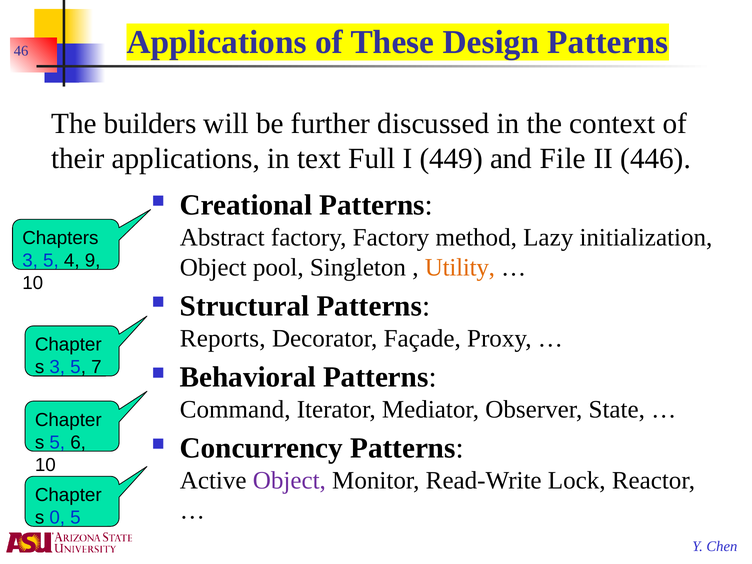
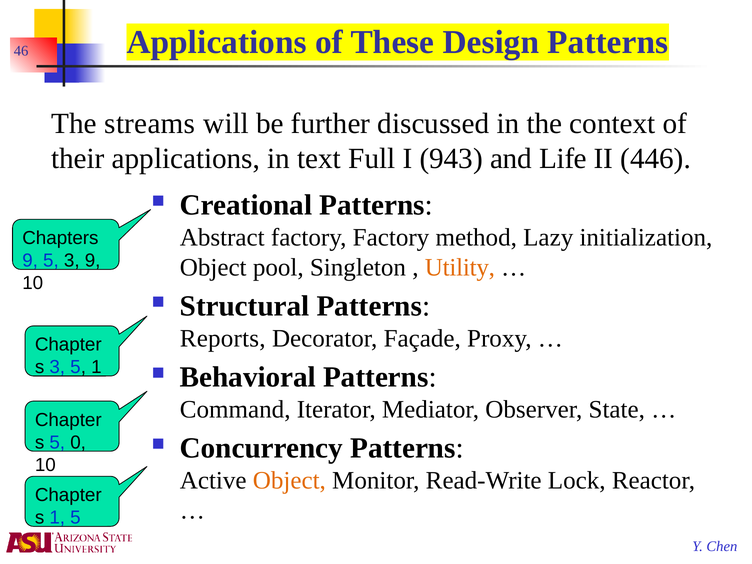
builders: builders -> streams (150, 124)
449: 449 -> 943 (451, 159)
File: File -> Life (563, 159)
3: 3 -> 9 (30, 261)
5 4: 4 -> 3 (72, 261)
5 7: 7 -> 1 (96, 367)
6: 6 -> 0 (78, 442)
Object colour: purple -> orange (289, 481)
0: 0 -> 1 (57, 518)
